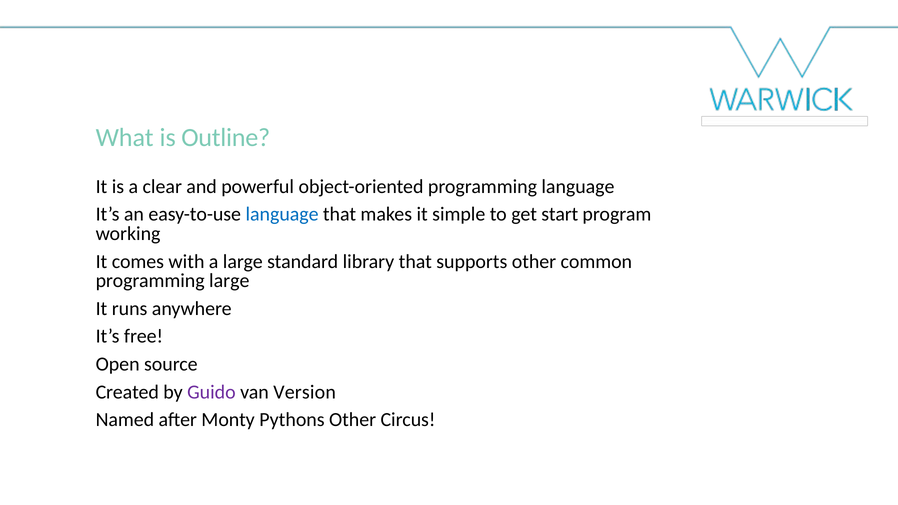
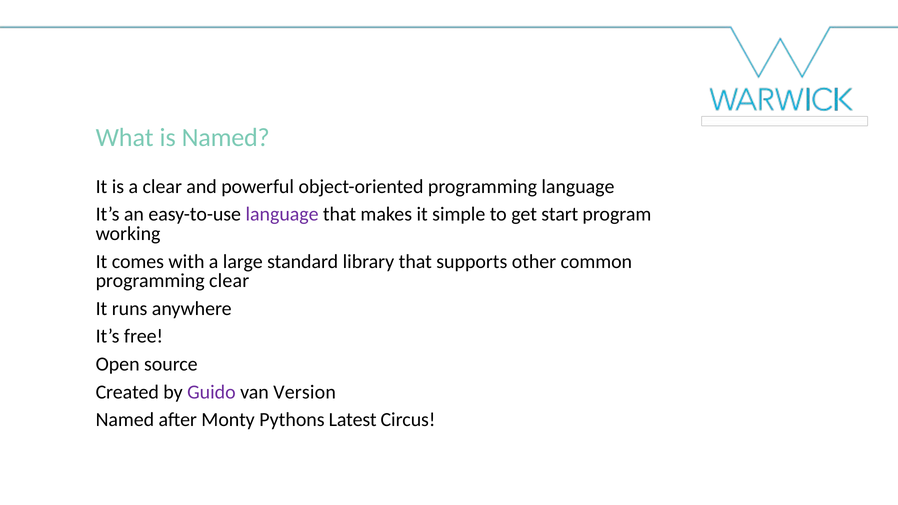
is Outline: Outline -> Named (226, 138)
language colour: blue -> purple (282, 214)
programming large: large -> clear (229, 281)
Pythons Other: Other -> Latest (353, 420)
